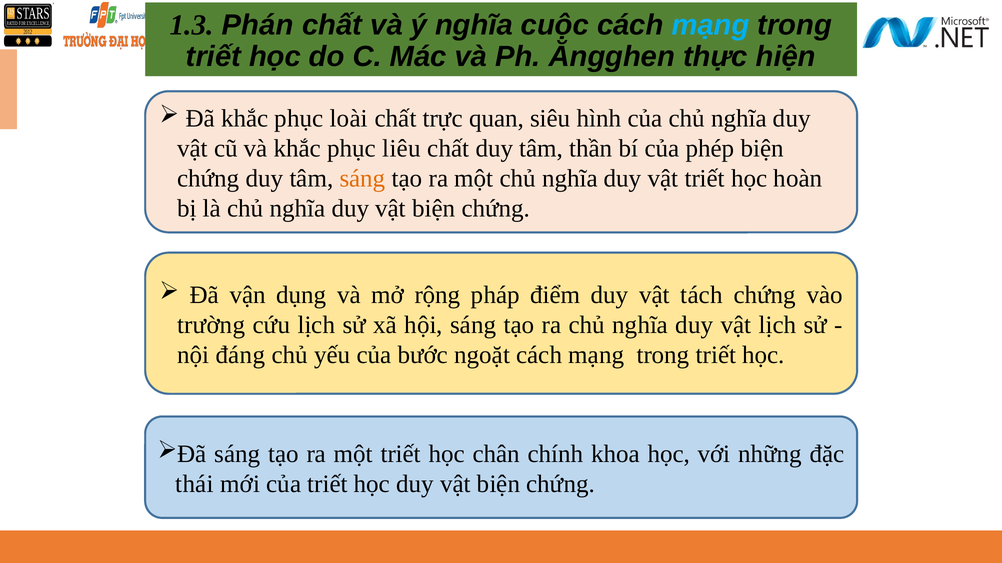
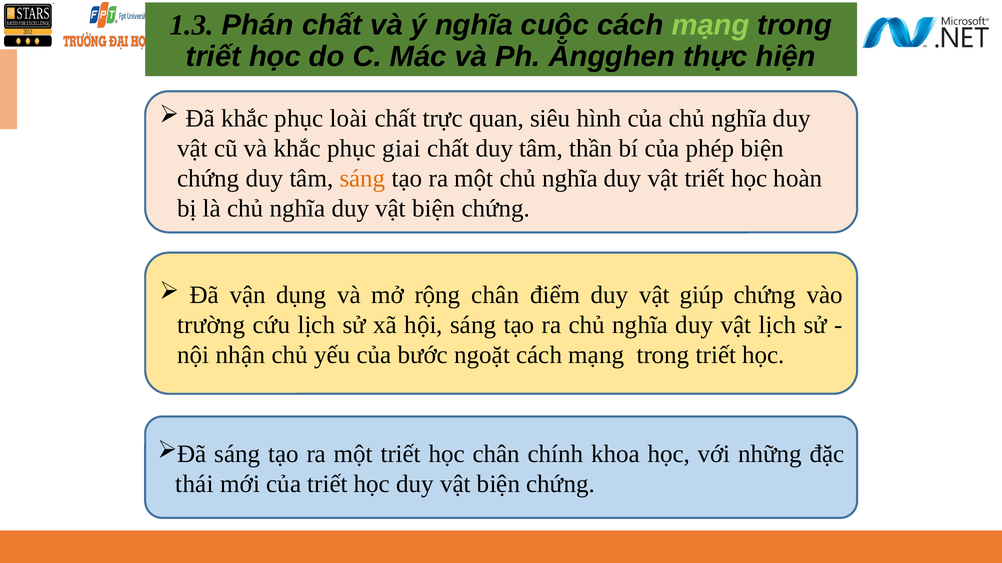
mạng colour: light blue -> light green (710, 25)
liêu: liêu -> giai (402, 149)
rộng pháp: pháp -> chân (495, 295)
tách: tách -> giúp (702, 295)
đáng: đáng -> nhận (240, 355)
